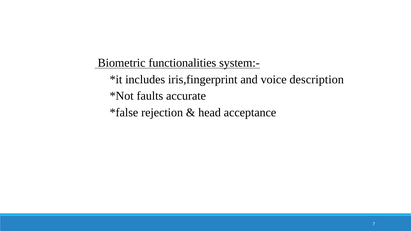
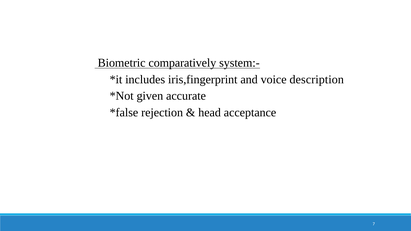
functionalities: functionalities -> comparatively (182, 63)
faults: faults -> given (150, 96)
